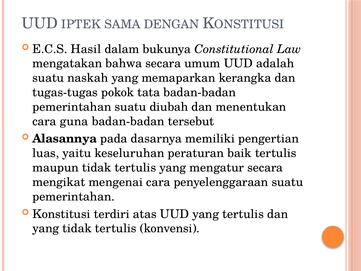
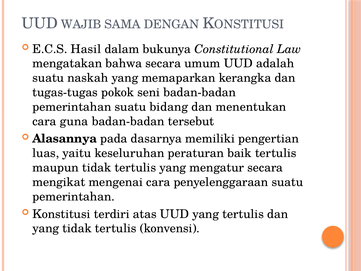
IPTEK: IPTEK -> WAJIB (81, 24)
tata: tata -> seni (149, 92)
diubah: diubah -> bidang (169, 107)
